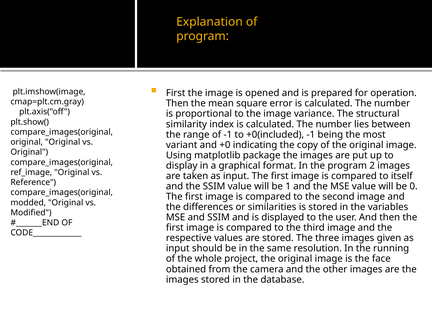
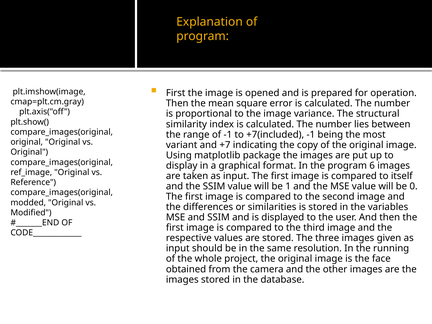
+0(included: +0(included -> +7(included (275, 135)
+0: +0 -> +7 (225, 145)
2: 2 -> 6 (372, 166)
